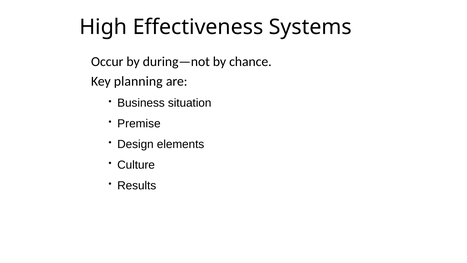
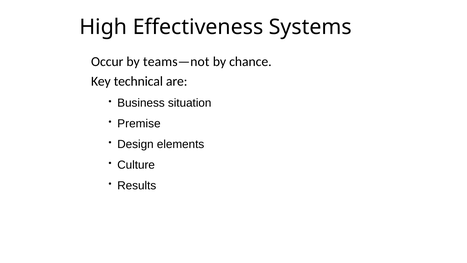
during—not: during—not -> teams—not (176, 62)
planning: planning -> technical (138, 81)
